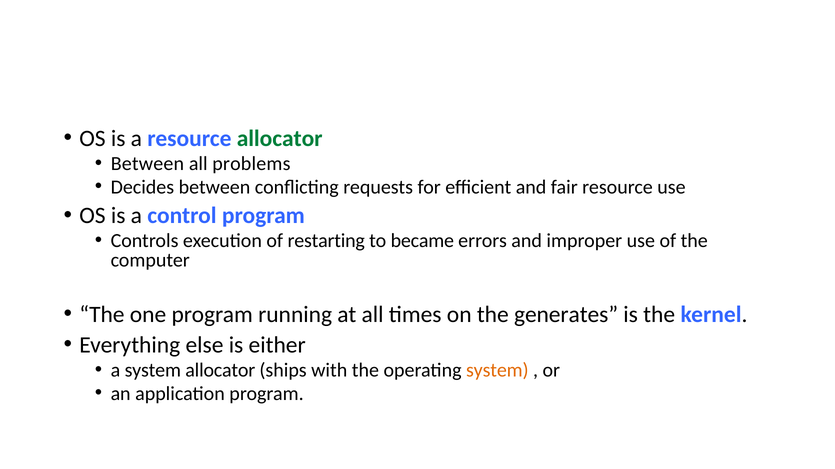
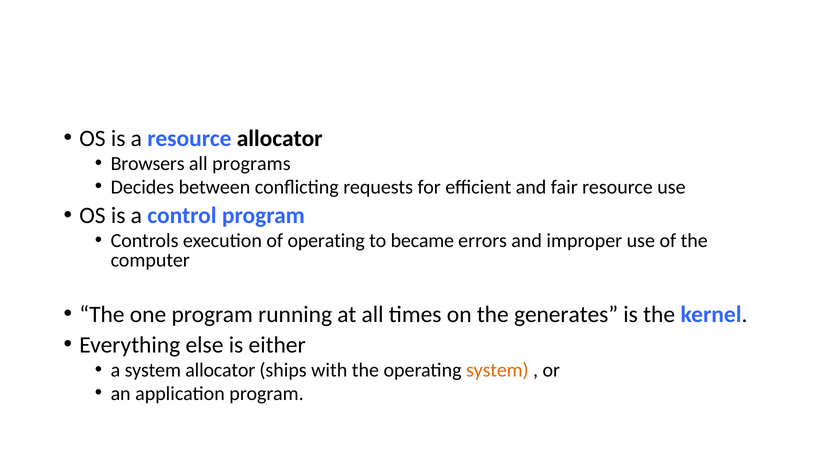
allocator colour: green -> black (280, 139)
Between: Between -> Browsers (148, 164)
problems: problems -> programs (251, 164)
of restarting: restarting -> operating (326, 241)
